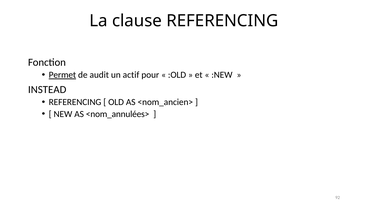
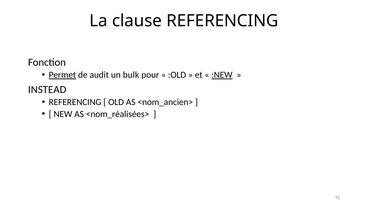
actif: actif -> bulk (131, 75)
:NEW underline: none -> present (222, 75)
<nom_annulées>: <nom_annulées> -> <nom_réalisées> (118, 114)
